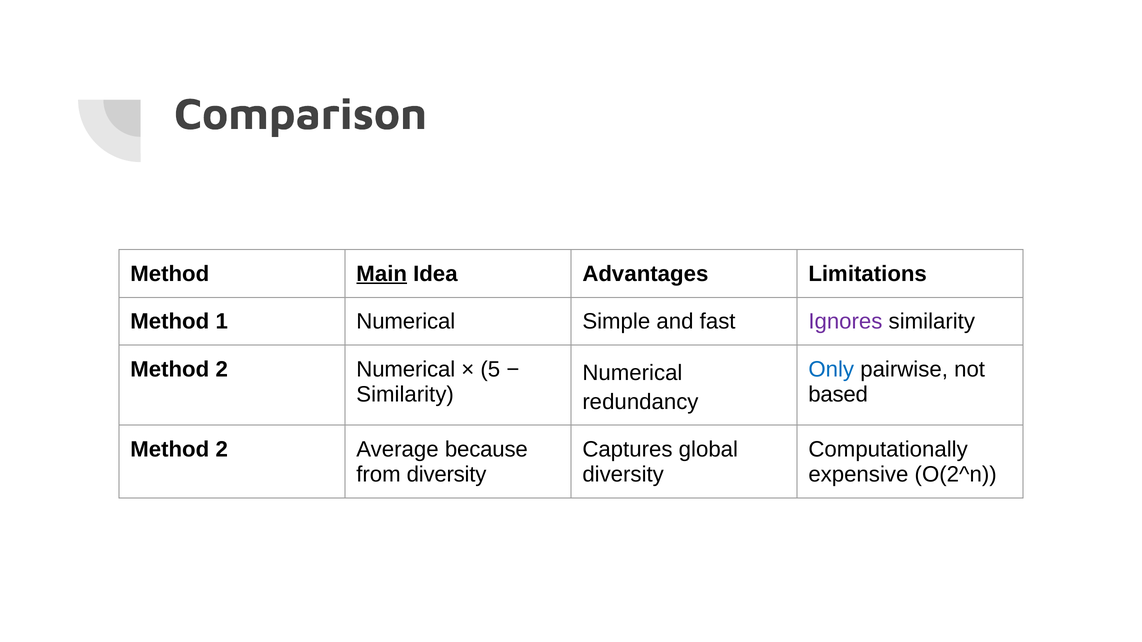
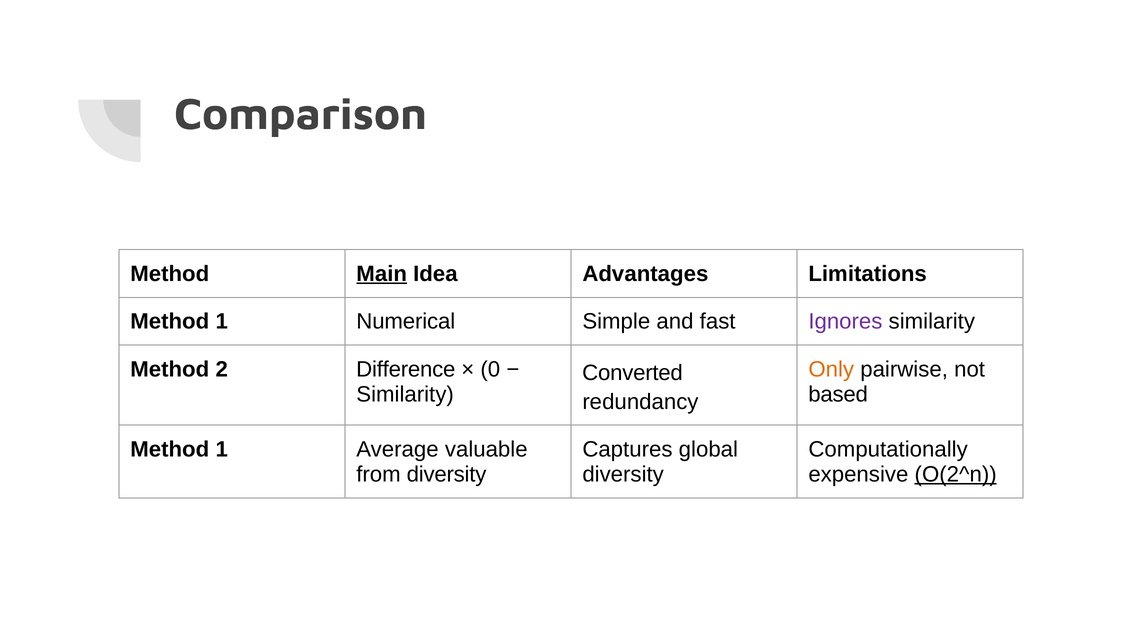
2 Numerical: Numerical -> Difference (406, 370)
5: 5 -> 0 (490, 370)
Only colour: blue -> orange (831, 370)
Numerical: Numerical -> Converted (633, 373)
2: 2 -> 1 (222, 450)
because: because -> valuable (486, 450)
O(2^n underline: none -> present (956, 475)
